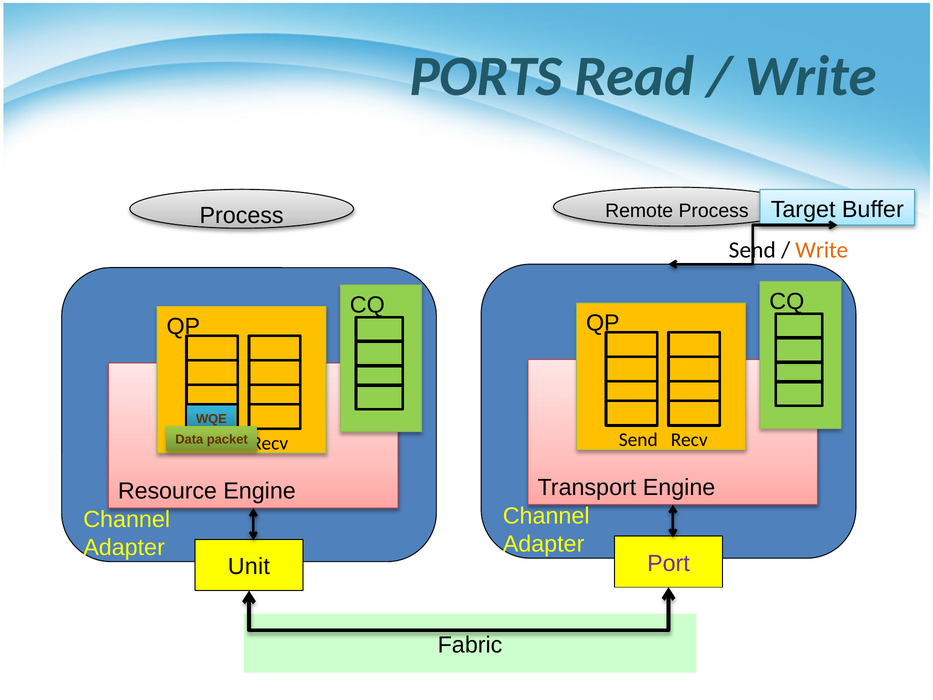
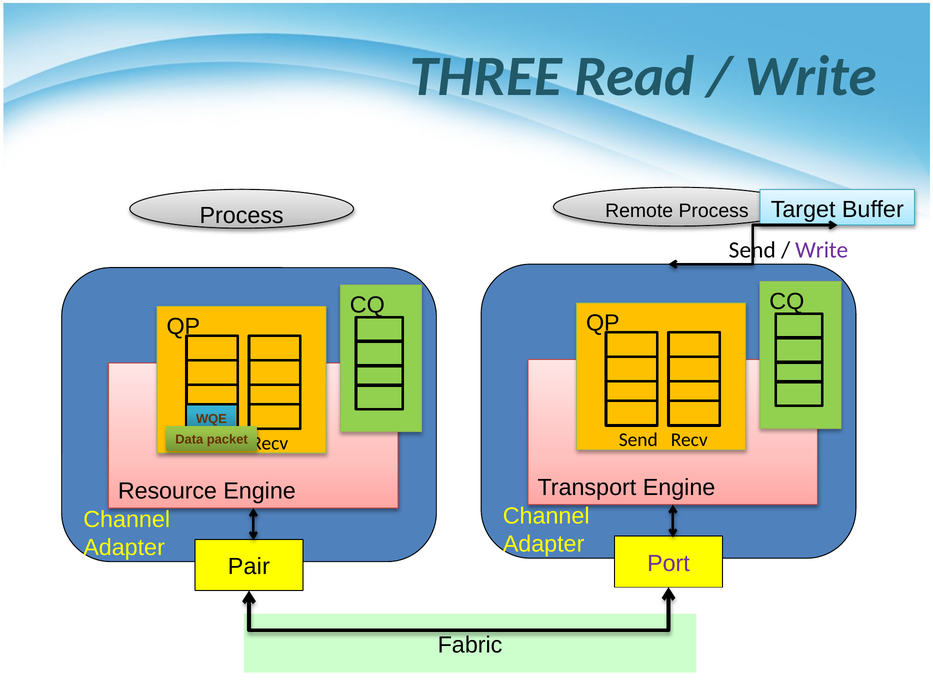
PORTS: PORTS -> THREE (486, 76)
Write colour: orange -> purple (822, 250)
Unit: Unit -> Pair (249, 567)
